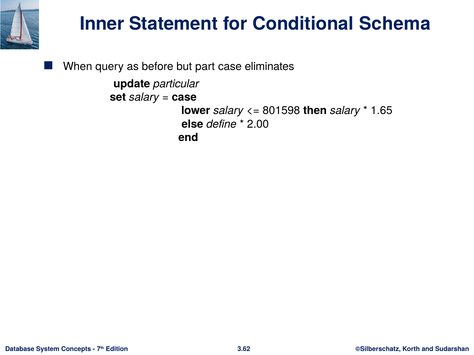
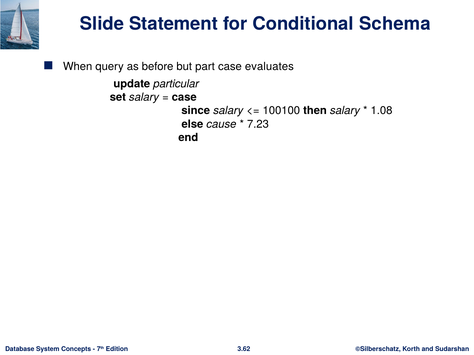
Inner: Inner -> Slide (102, 24)
eliminates: eliminates -> evaluates (269, 67)
lower: lower -> since (196, 111)
801598: 801598 -> 100100 (281, 111)
1.65: 1.65 -> 1.08 (381, 111)
define: define -> cause (221, 124)
2.00: 2.00 -> 7.23 (258, 124)
